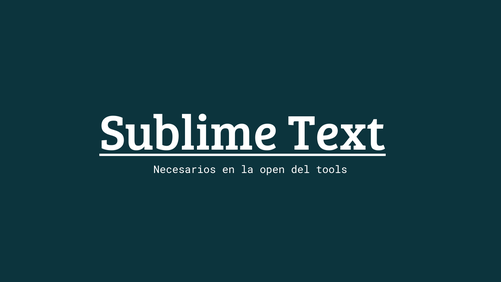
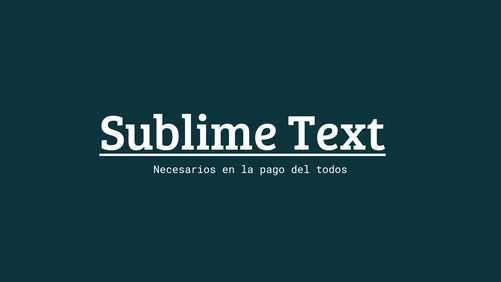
open: open -> pago (272, 170)
tools: tools -> todos (332, 170)
